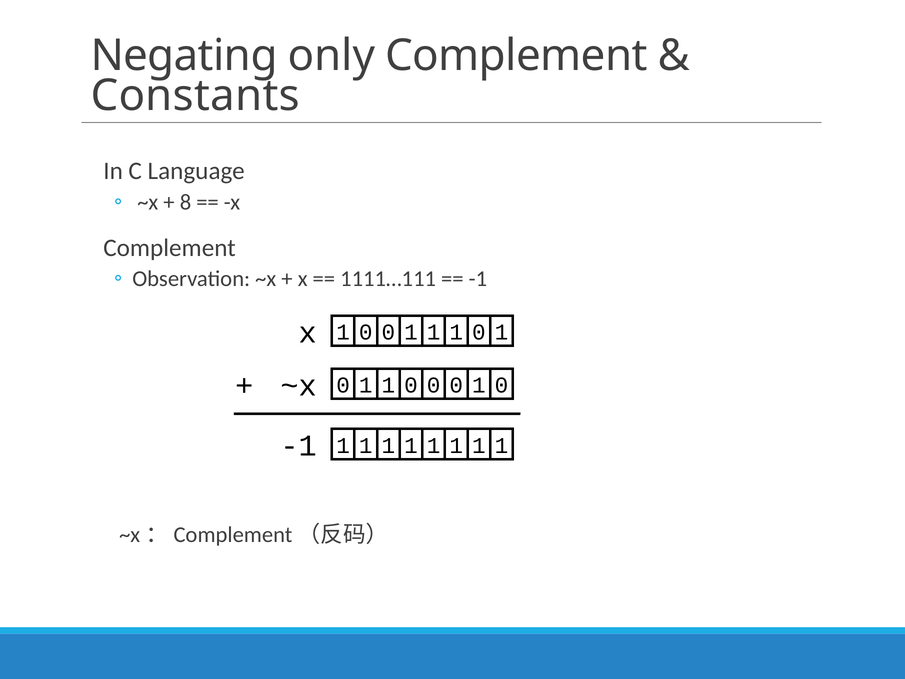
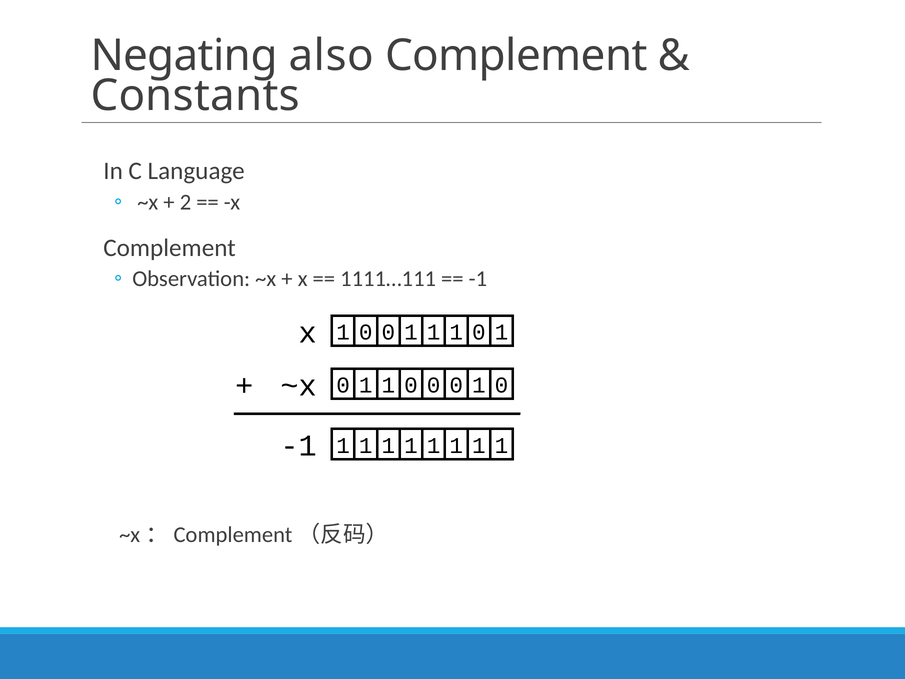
only: only -> also (331, 56)
8: 8 -> 2 (185, 202)
